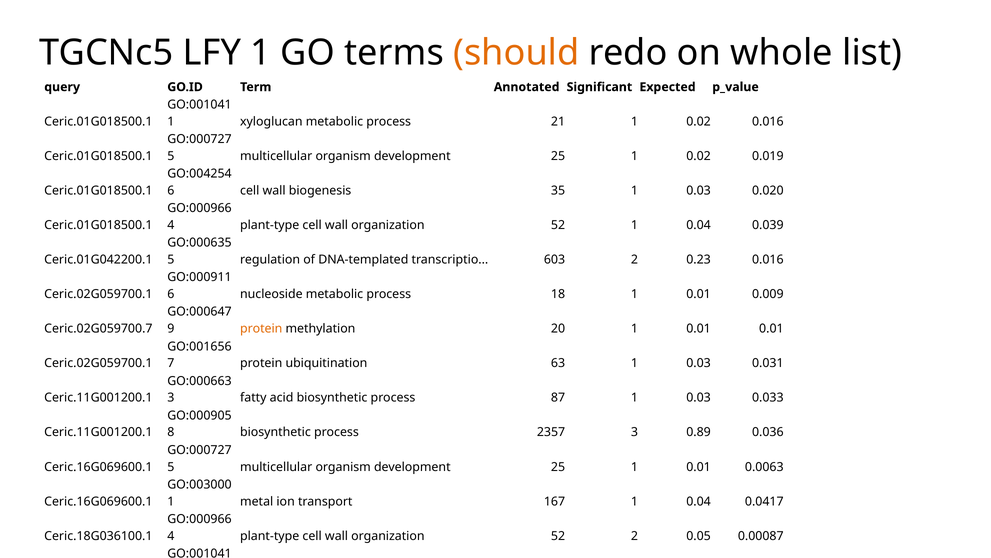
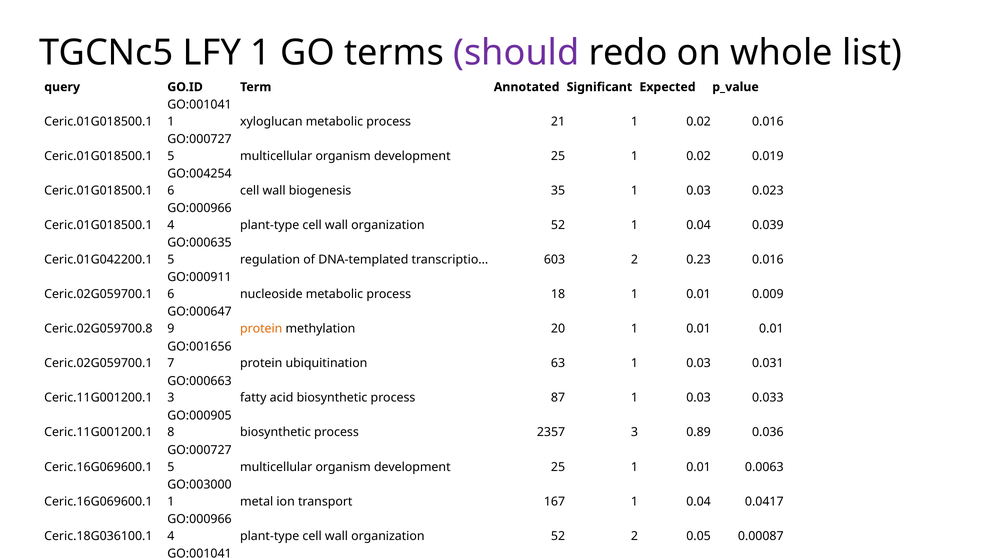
should colour: orange -> purple (516, 53)
0.020: 0.020 -> 0.023 (768, 190)
Ceric.02G059700.7: Ceric.02G059700.7 -> Ceric.02G059700.8 (98, 328)
